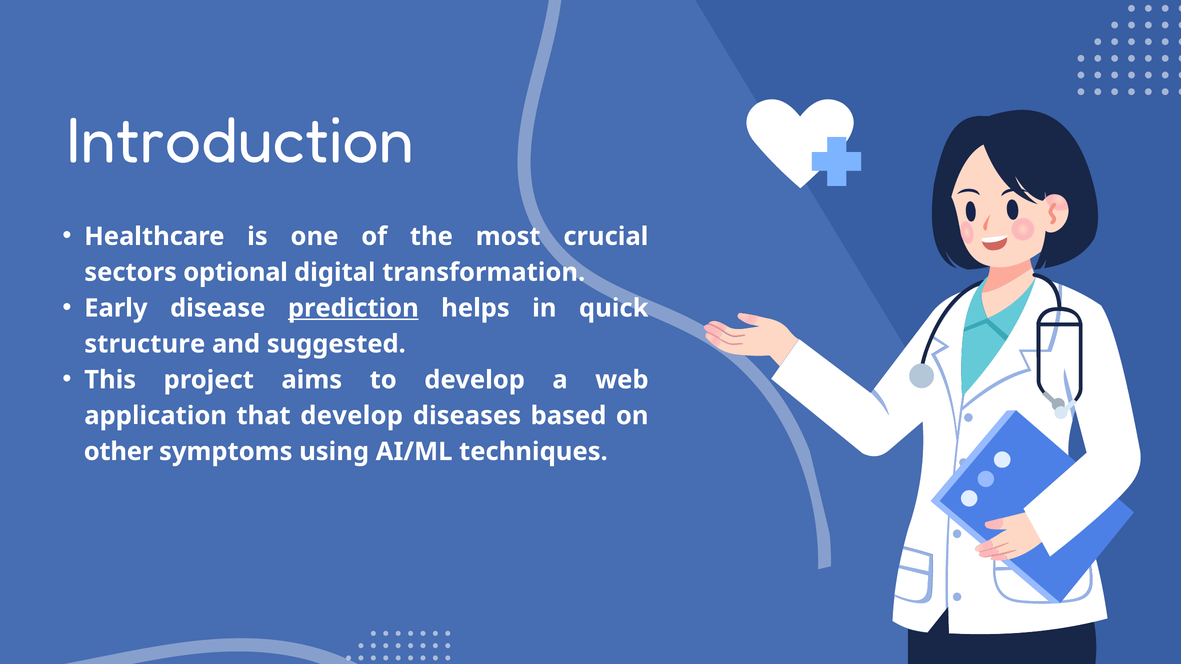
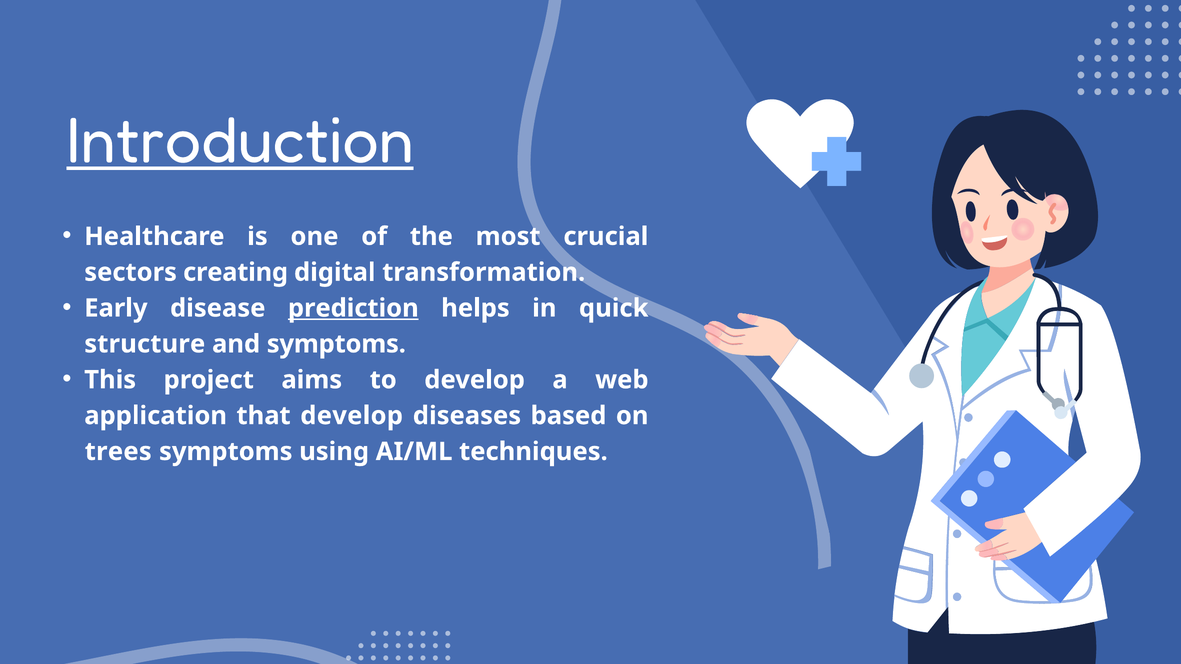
Introduction underline: none -> present (240, 141)
optional: optional -> creating (236, 272)
and suggested: suggested -> symptoms (336, 344)
other: other -> trees (118, 452)
